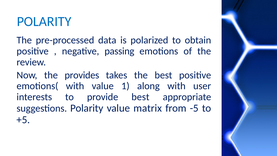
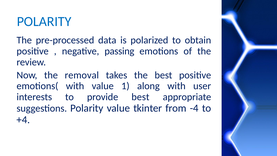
provides: provides -> removal (82, 75)
matrix: matrix -> tkinter (148, 108)
-5: -5 -> -4 (194, 108)
+5: +5 -> +4 (23, 120)
